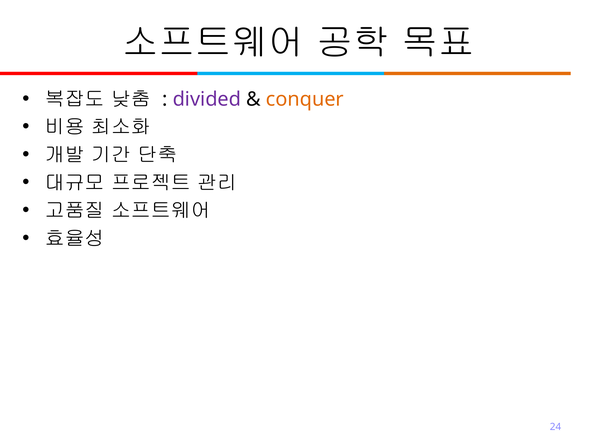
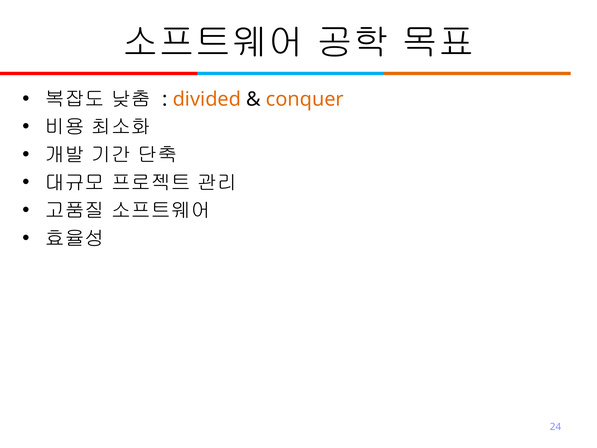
divided colour: purple -> orange (207, 99)
